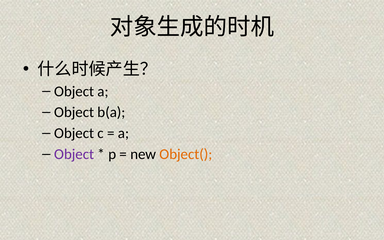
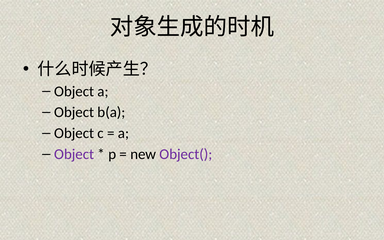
Object( colour: orange -> purple (186, 154)
